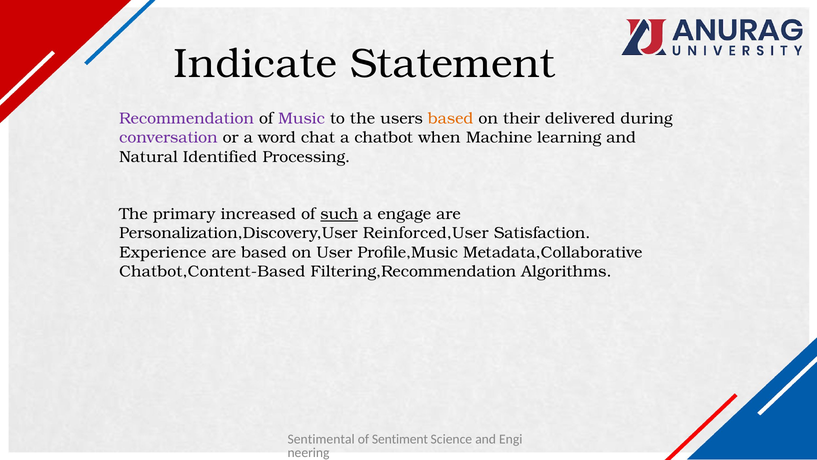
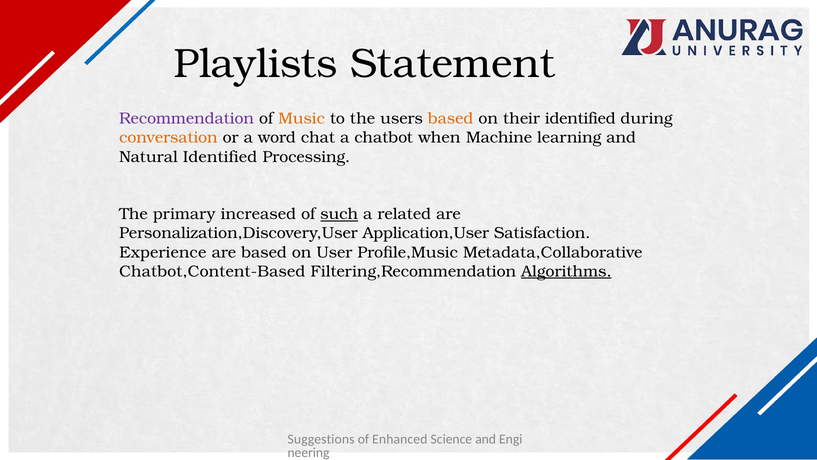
Indicate: Indicate -> Playlists (256, 64)
Music colour: purple -> orange (302, 119)
their delivered: delivered -> identified (580, 119)
conversation colour: purple -> orange (168, 138)
engage: engage -> related (404, 214)
Reinforced,User: Reinforced,User -> Application,User (426, 233)
Algorithms underline: none -> present (566, 271)
Sentimental: Sentimental -> Suggestions (321, 439)
Sentiment: Sentiment -> Enhanced (400, 439)
